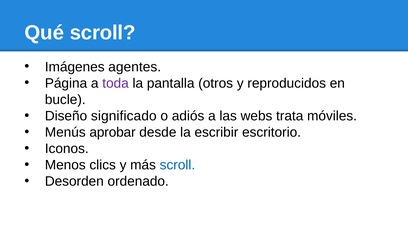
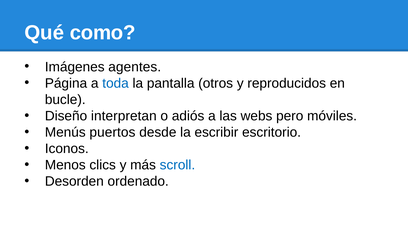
Qué scroll: scroll -> como (103, 33)
toda colour: purple -> blue (116, 83)
significado: significado -> interpretan (124, 116)
trata: trata -> pero (290, 116)
aprobar: aprobar -> puertos (112, 132)
